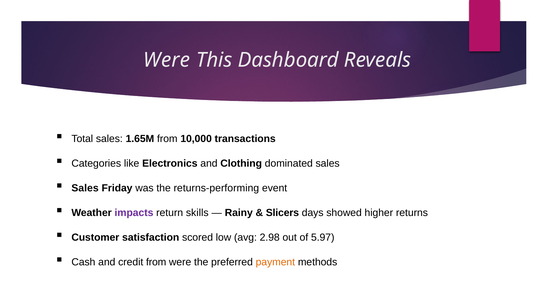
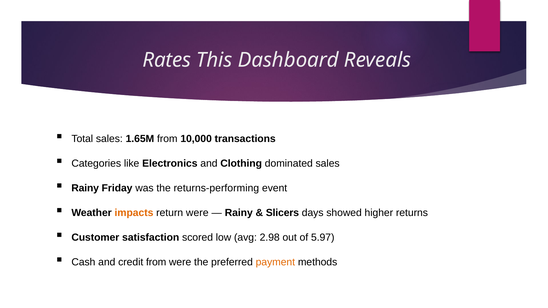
Were: Were -> Rates (167, 60)
Sales: Sales -> Rainy (85, 188)
impacts colour: purple -> orange (134, 213)
return skills: skills -> were (197, 213)
